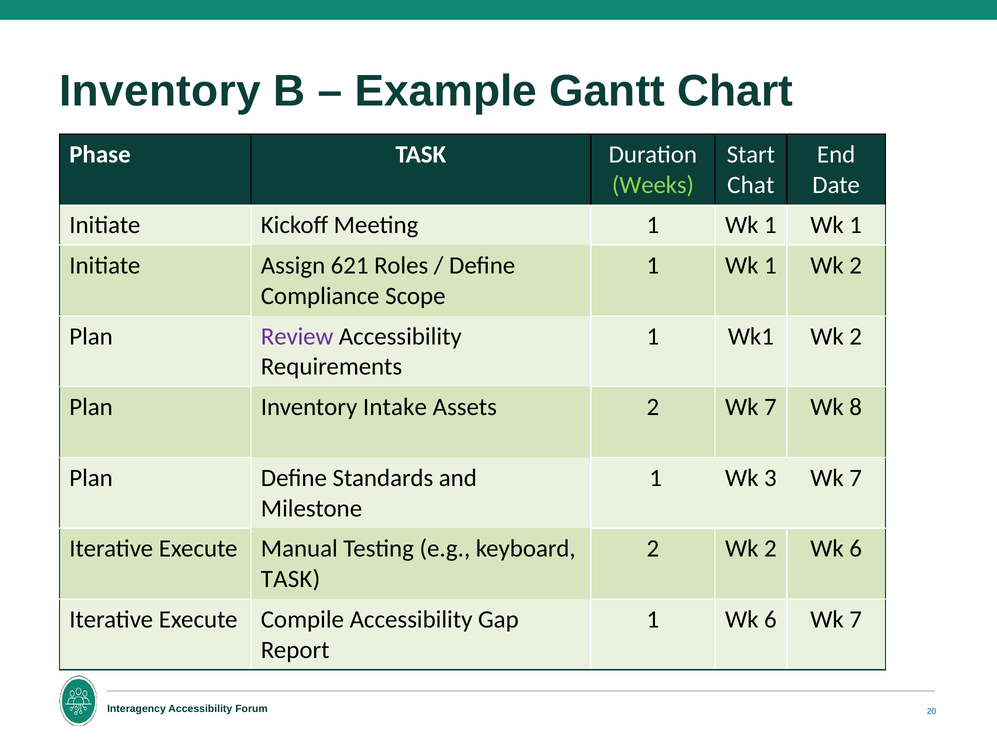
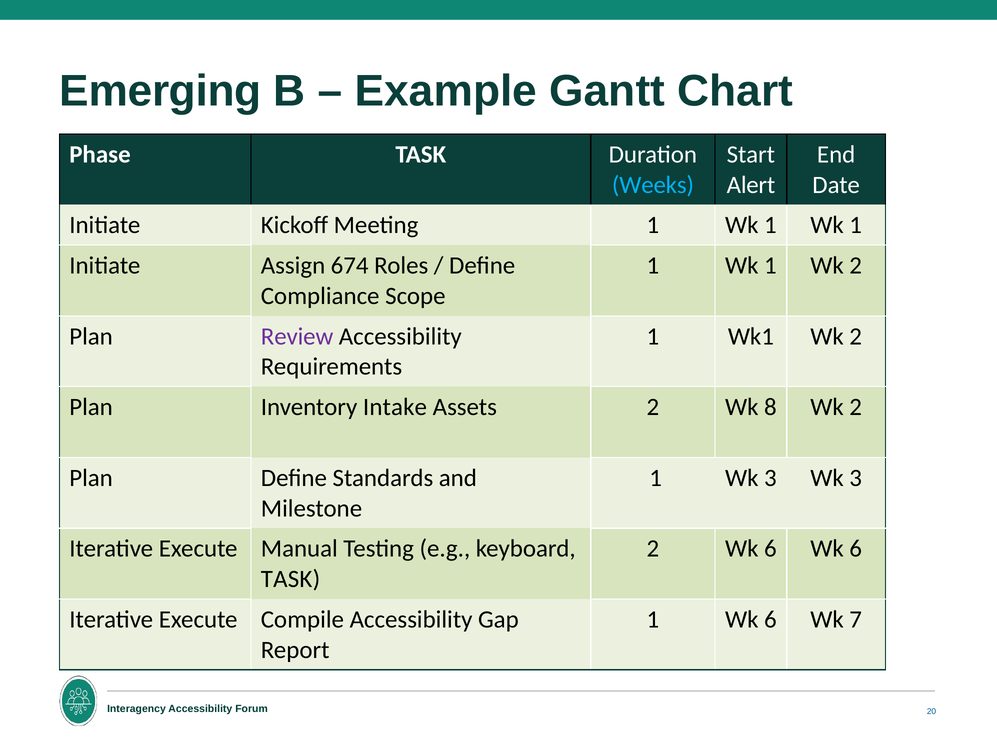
Inventory: Inventory -> Emerging (160, 91)
Weeks colour: light green -> light blue (653, 185)
Chat: Chat -> Alert (751, 185)
621: 621 -> 674 (350, 266)
2 Wk 7: 7 -> 8 (770, 408)
8: 8 -> 2 (856, 408)
3 Wk 7: 7 -> 3 (856, 478)
2 Wk 2: 2 -> 6 (770, 549)
